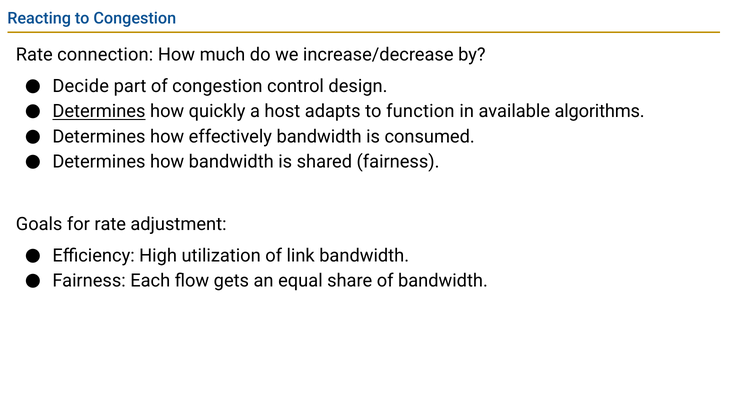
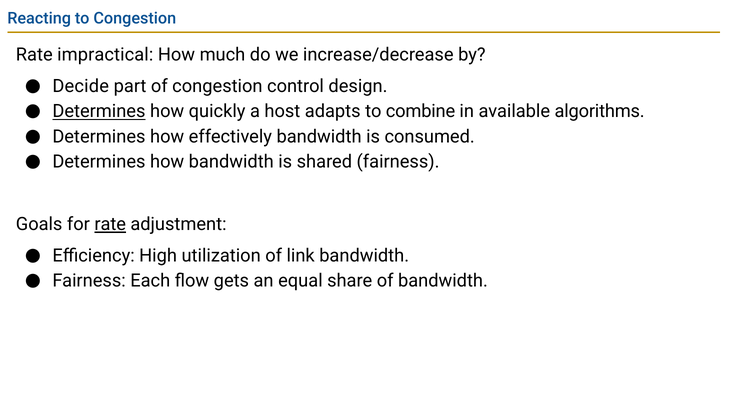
connection: connection -> impractical (105, 55)
function: function -> combine (421, 112)
rate underline: none -> present (110, 225)
